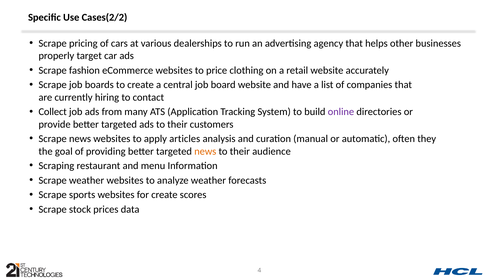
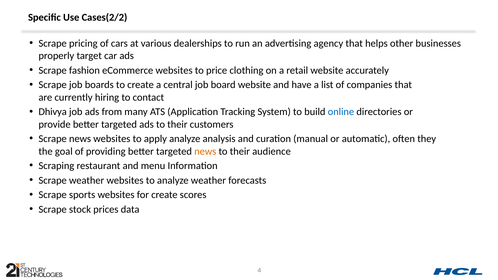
Collect: Collect -> Dhivya (53, 112)
online colour: purple -> blue (341, 112)
apply articles: articles -> analyze (185, 139)
